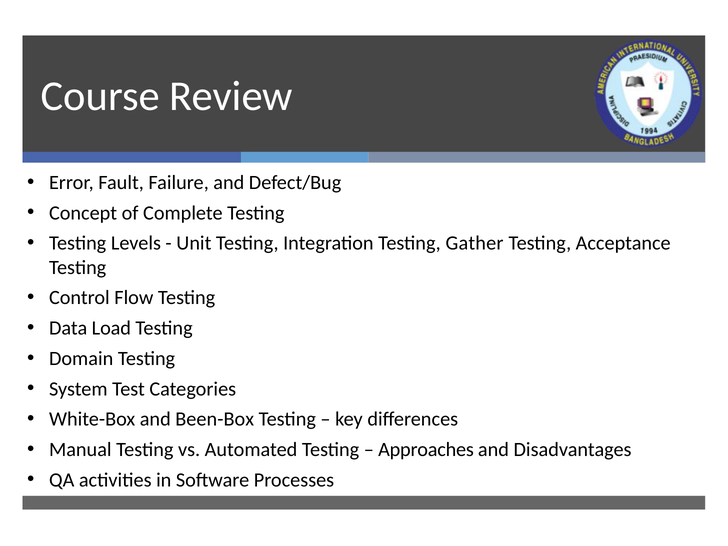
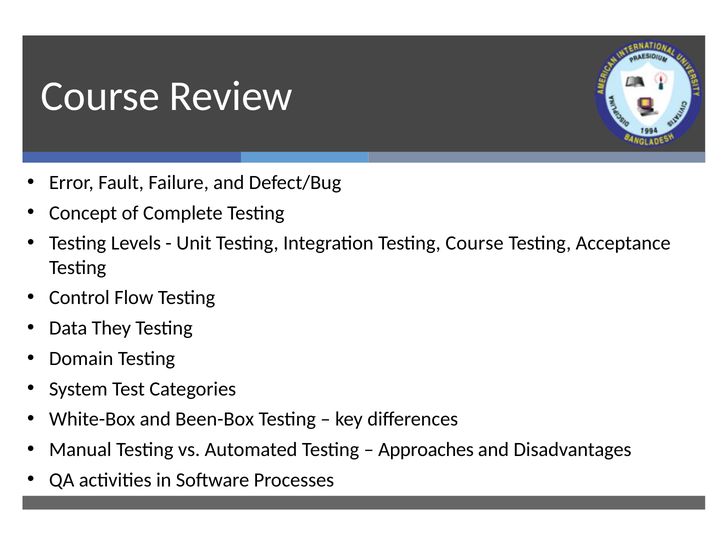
Testing Gather: Gather -> Course (475, 243)
Load: Load -> They (111, 328)
